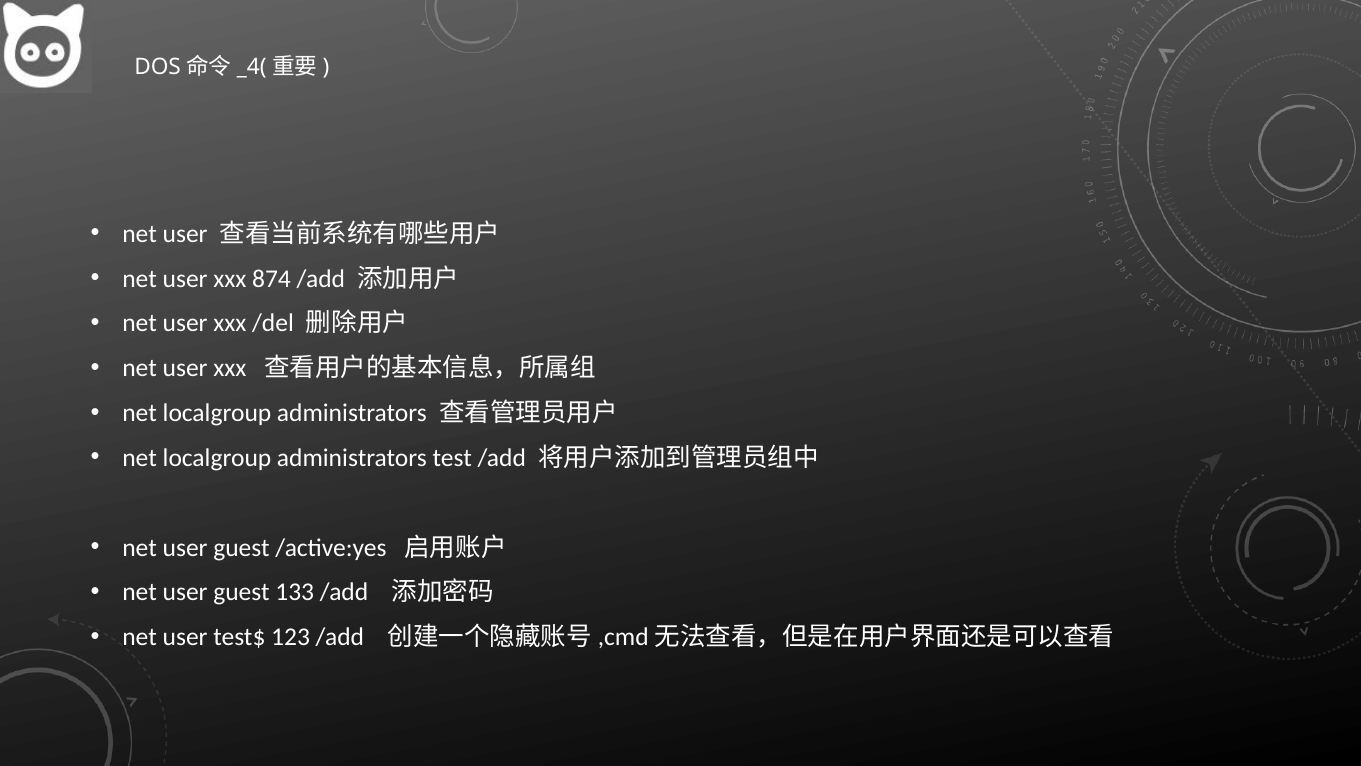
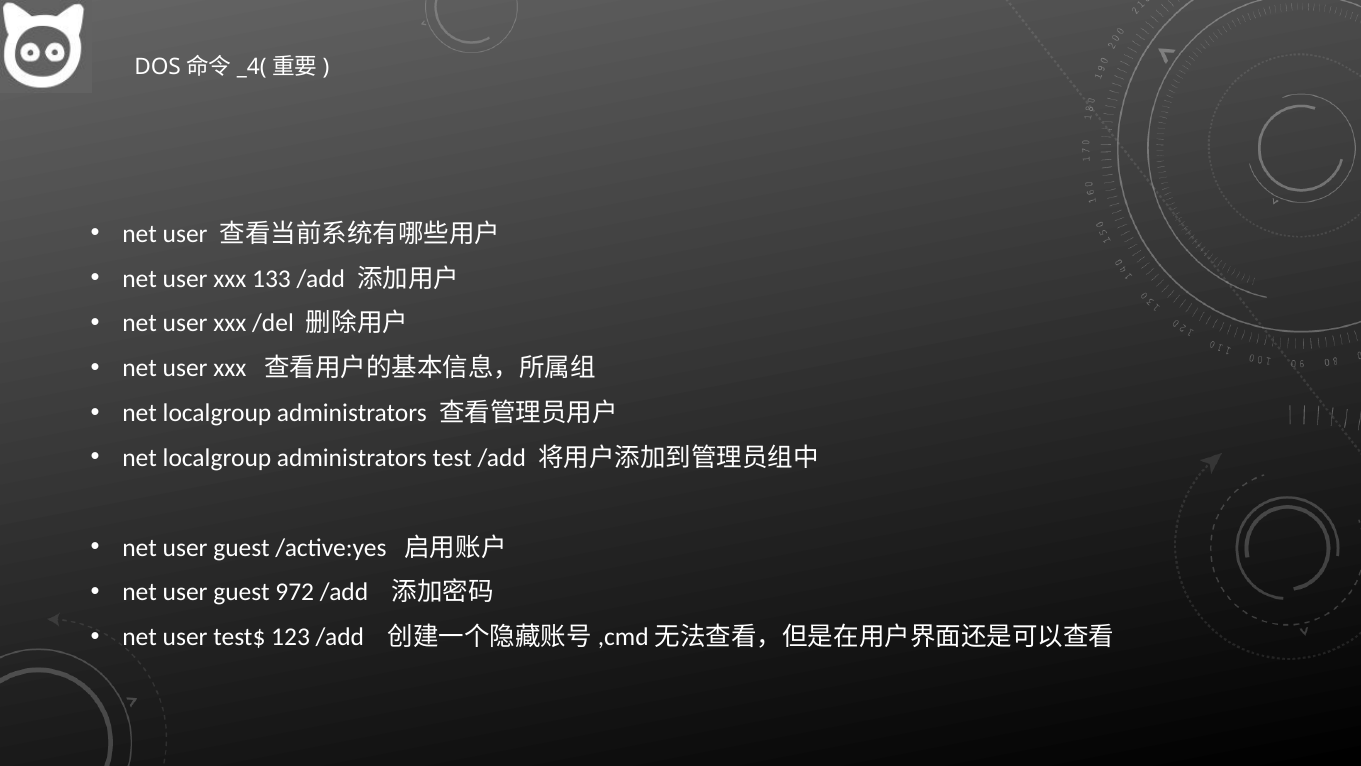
874: 874 -> 133 (272, 278)
133: 133 -> 972 (295, 592)
